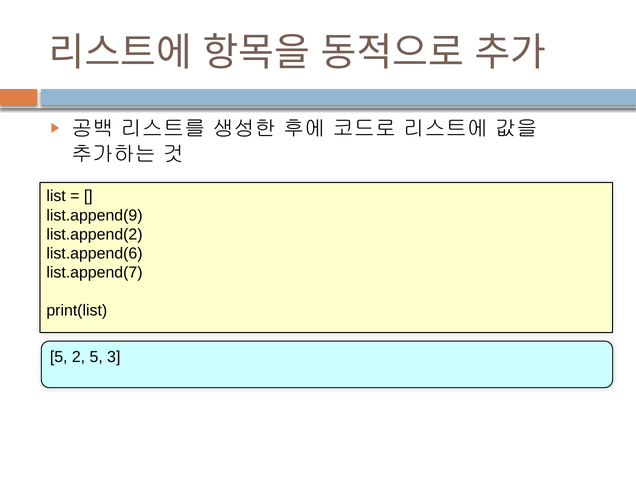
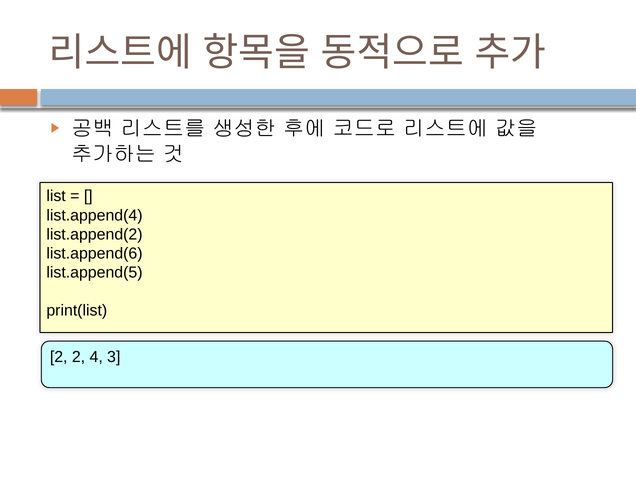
list.append(9: list.append(9 -> list.append(4 (95, 215)
list.append(7: list.append(7 -> list.append(5 (95, 273)
5: 5 -> 2 (59, 357)
2 5: 5 -> 4 (96, 357)
